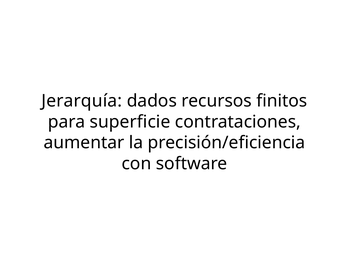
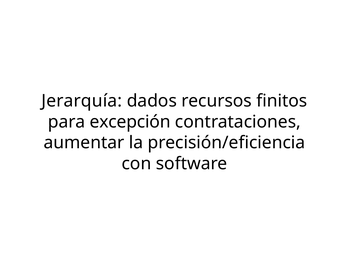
superficie: superficie -> excepción (130, 122)
